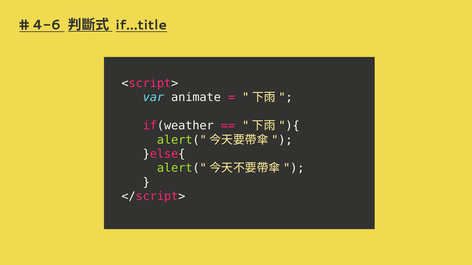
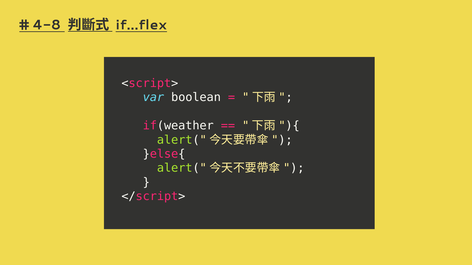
4-6: 4-6 -> 4-8 (47, 25)
if...title: if...title -> if...flex (141, 25)
animate: animate -> boolean (196, 98)
